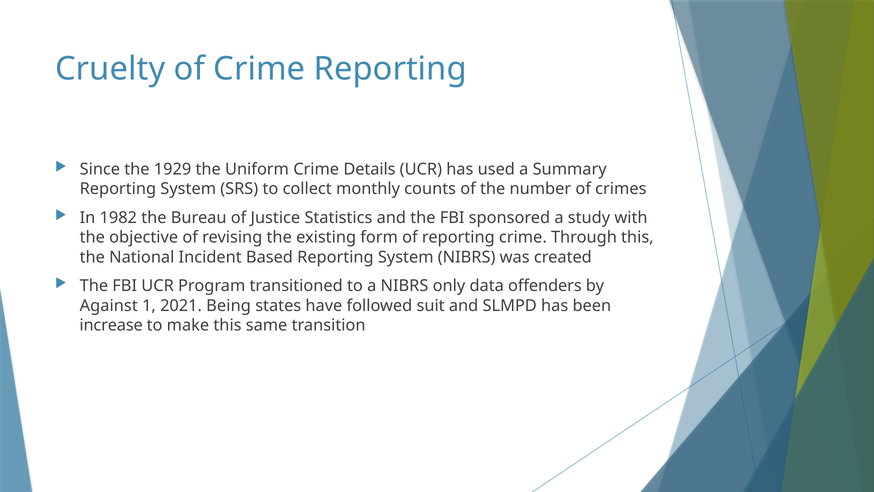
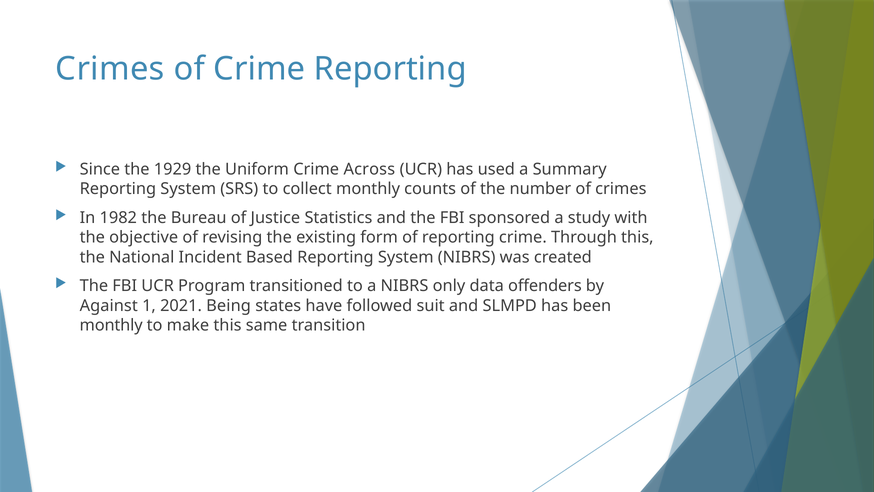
Cruelty: Cruelty -> Crimes (110, 69)
Details: Details -> Across (369, 169)
increase: increase -> monthly (111, 325)
